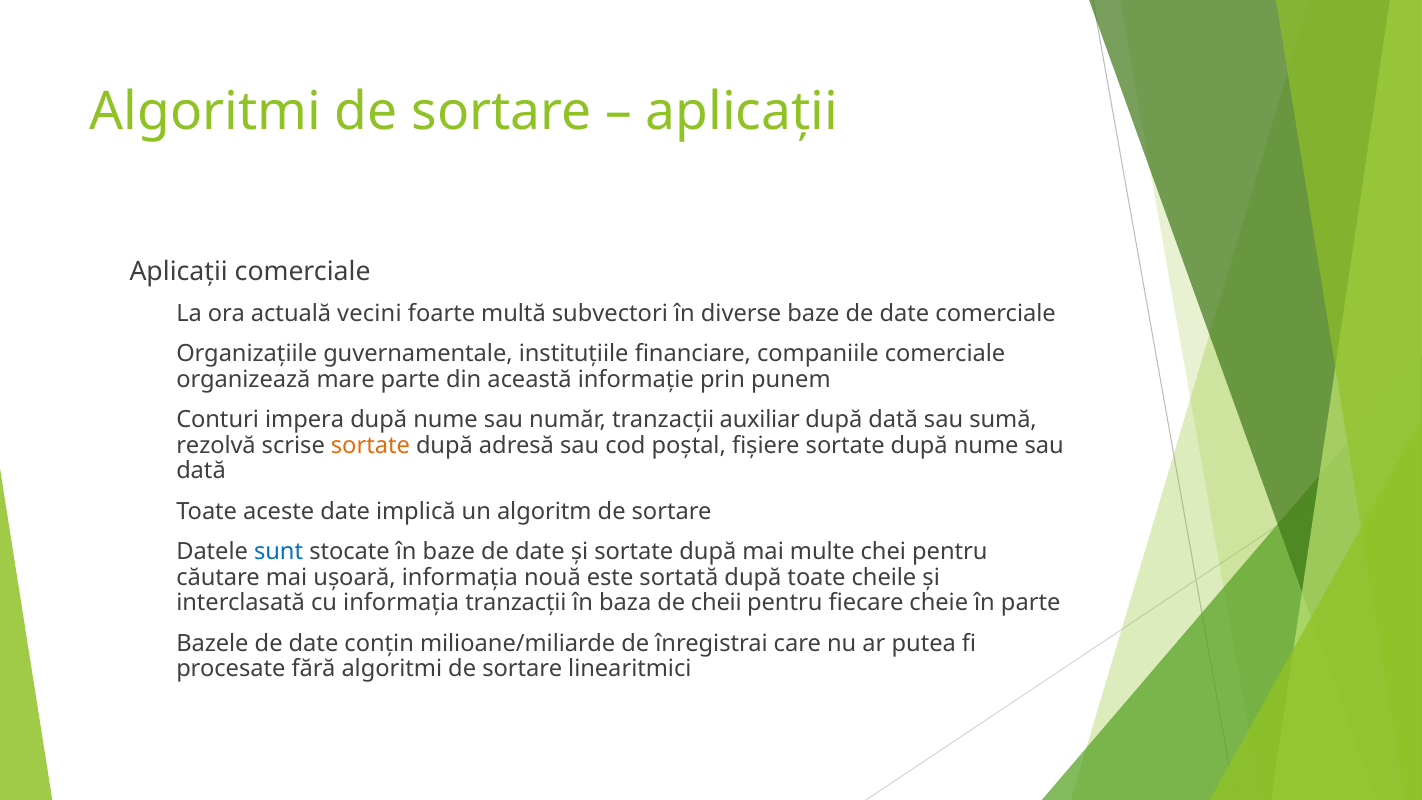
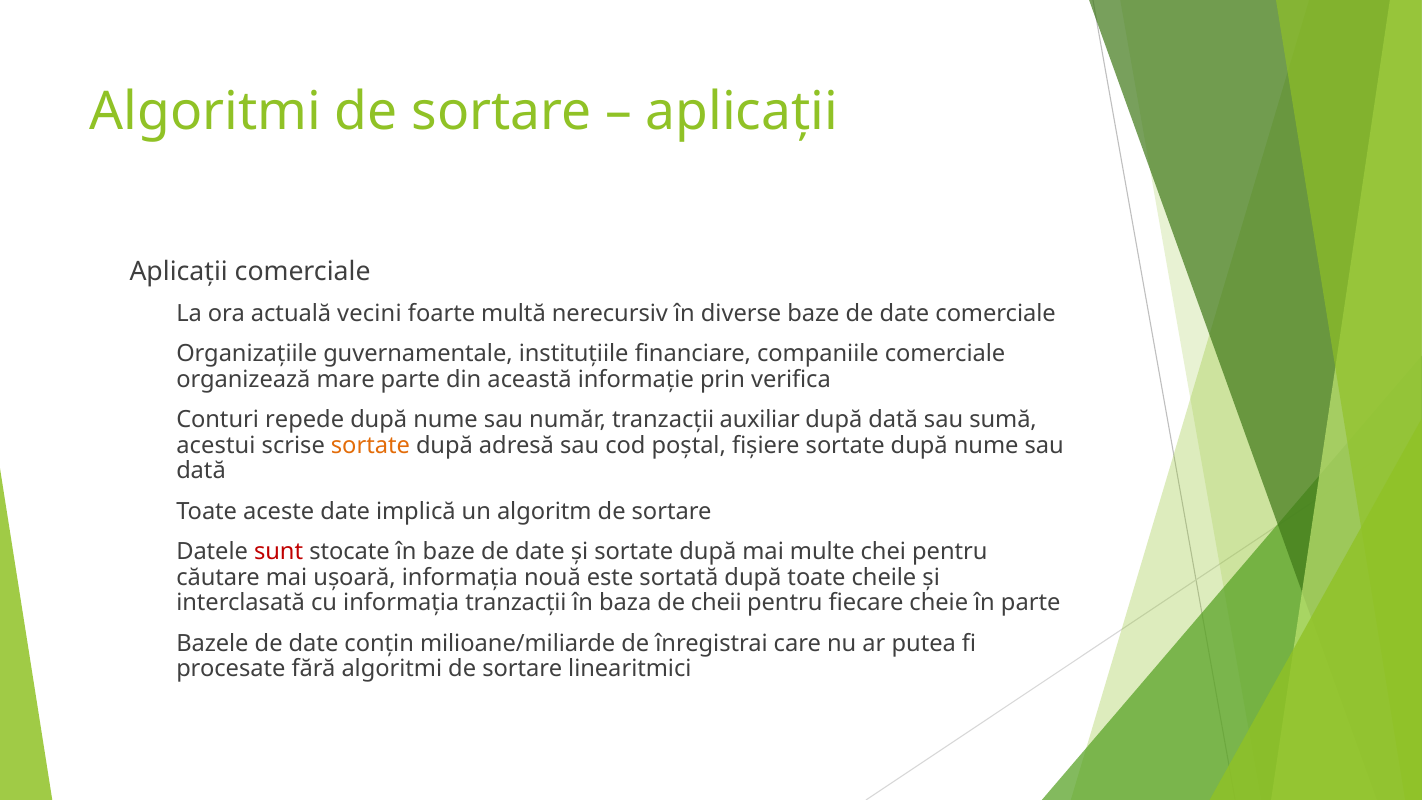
subvectori: subvectori -> nerecursiv (610, 314)
punem: punem -> verifica (791, 380)
impera: impera -> repede (305, 420)
rezolvă: rezolvă -> acestui (216, 446)
sunt colour: blue -> red (279, 552)
